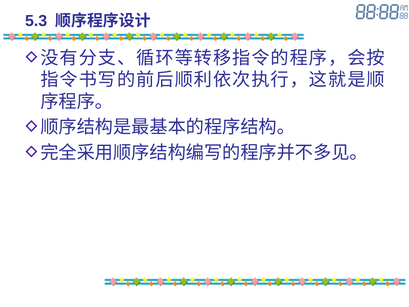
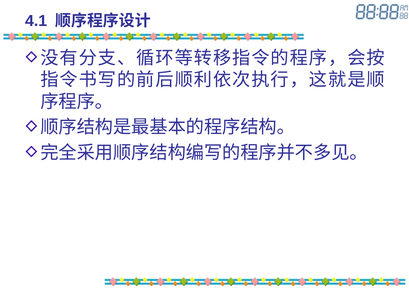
5.3: 5.3 -> 4.1 (36, 21)
